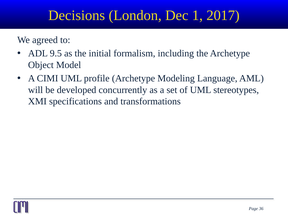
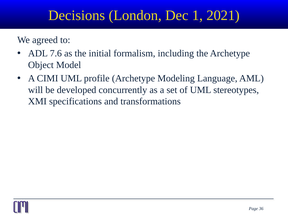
2017: 2017 -> 2021 (223, 15)
9.5: 9.5 -> 7.6 (56, 53)
